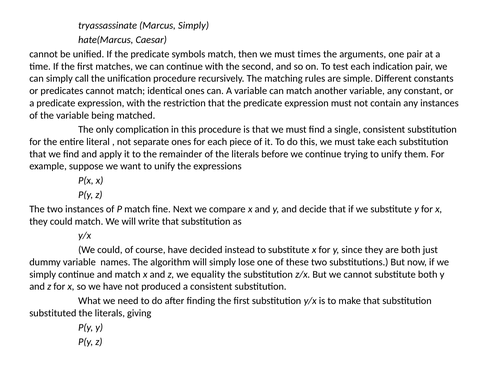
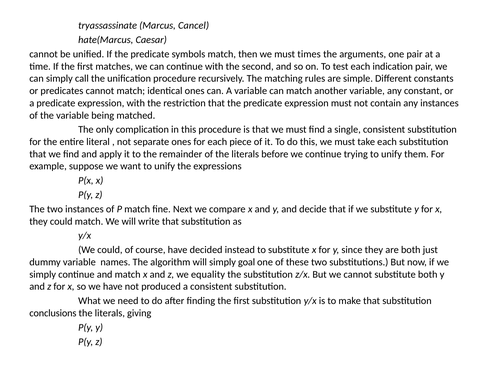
Marcus Simply: Simply -> Cancel (194, 26)
lose: lose -> goal (247, 262)
substituted: substituted -> conclusions (53, 313)
